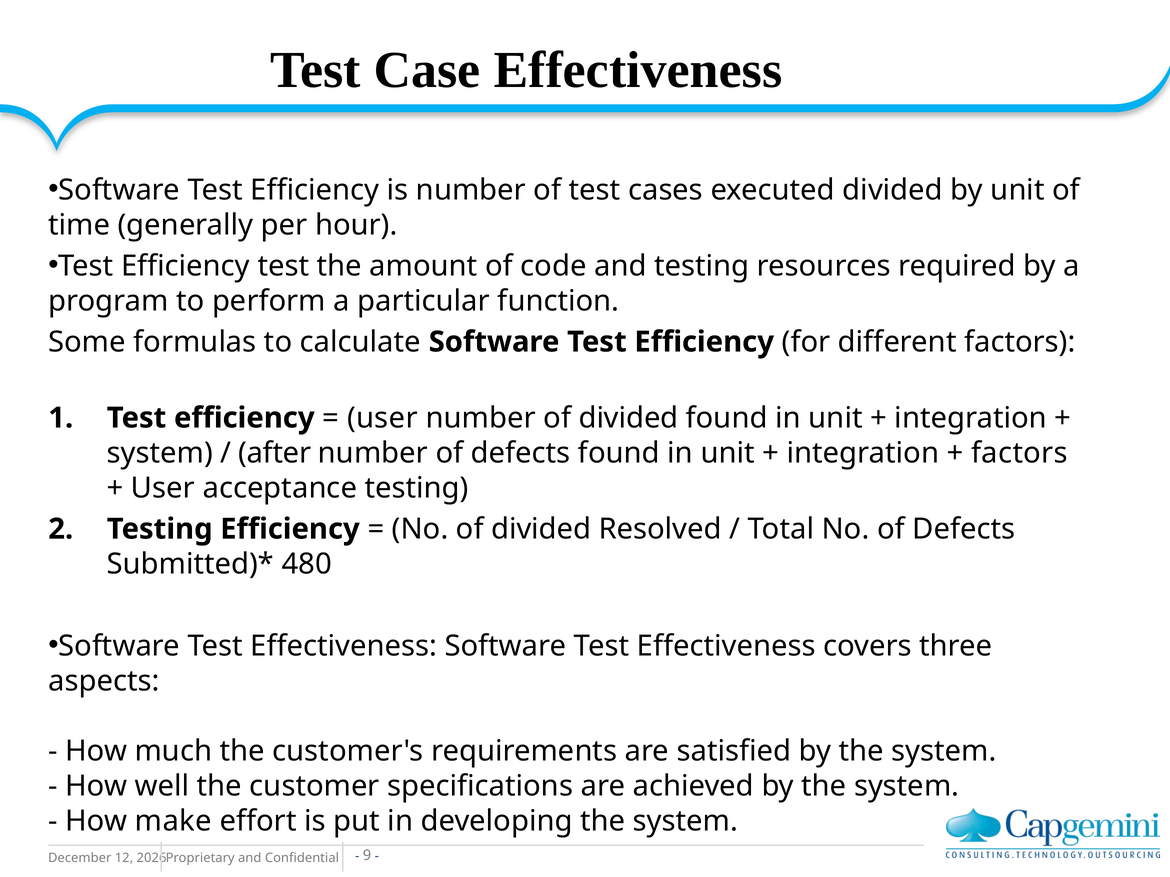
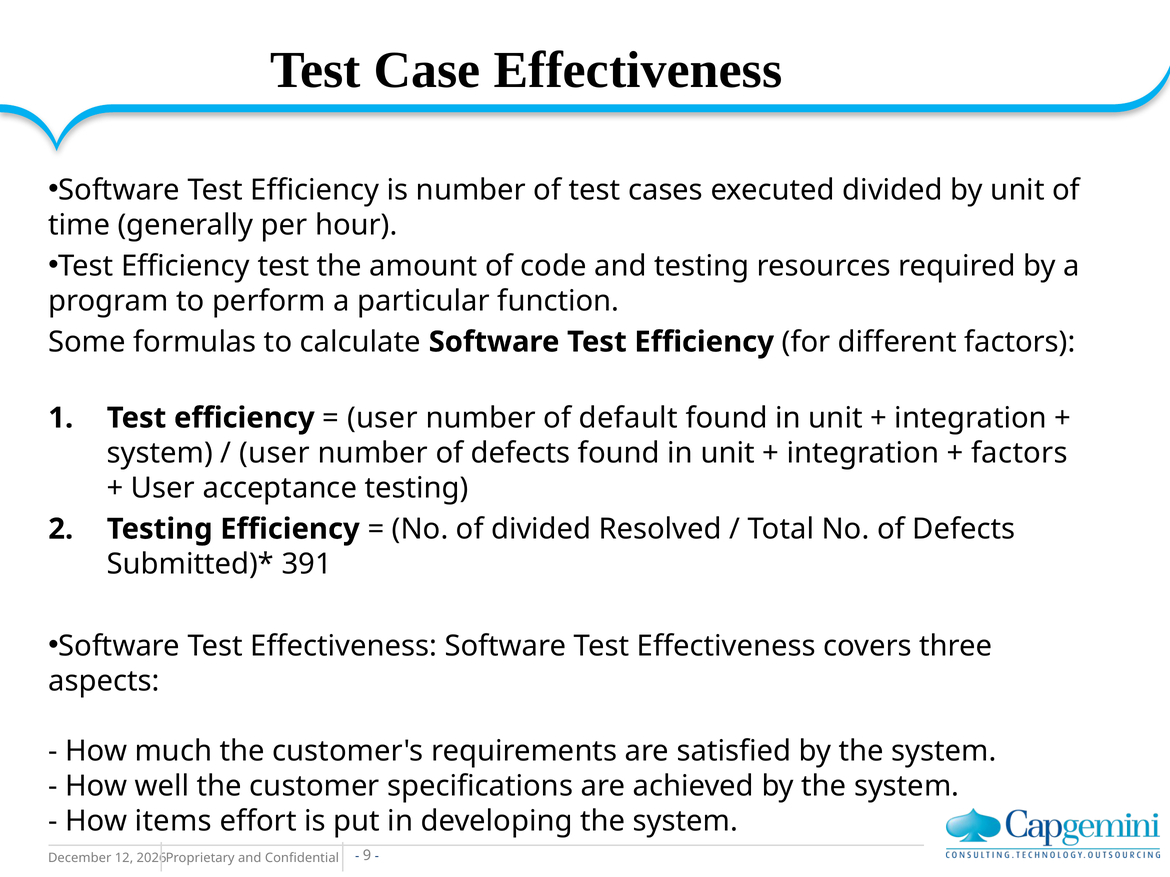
number of divided: divided -> default (628, 418)
after: after -> user (274, 453)
480: 480 -> 391 (307, 564)
make: make -> items (173, 822)
